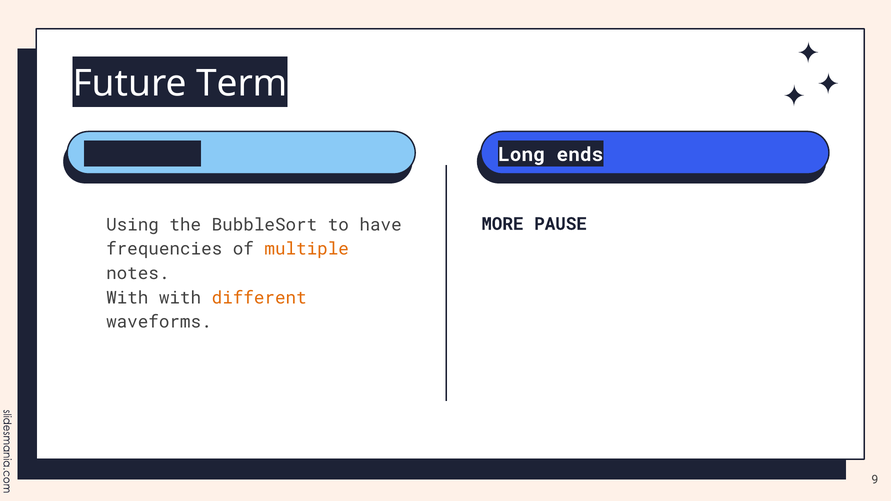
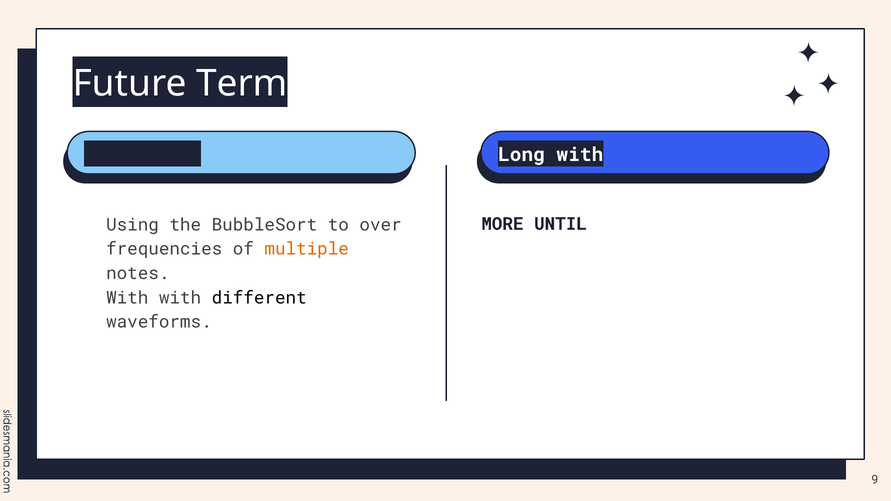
Long ends: ends -> with (580, 155)
PAUSE: PAUSE -> UNTIL (561, 224)
have: have -> over (381, 225)
different colour: orange -> black (259, 298)
